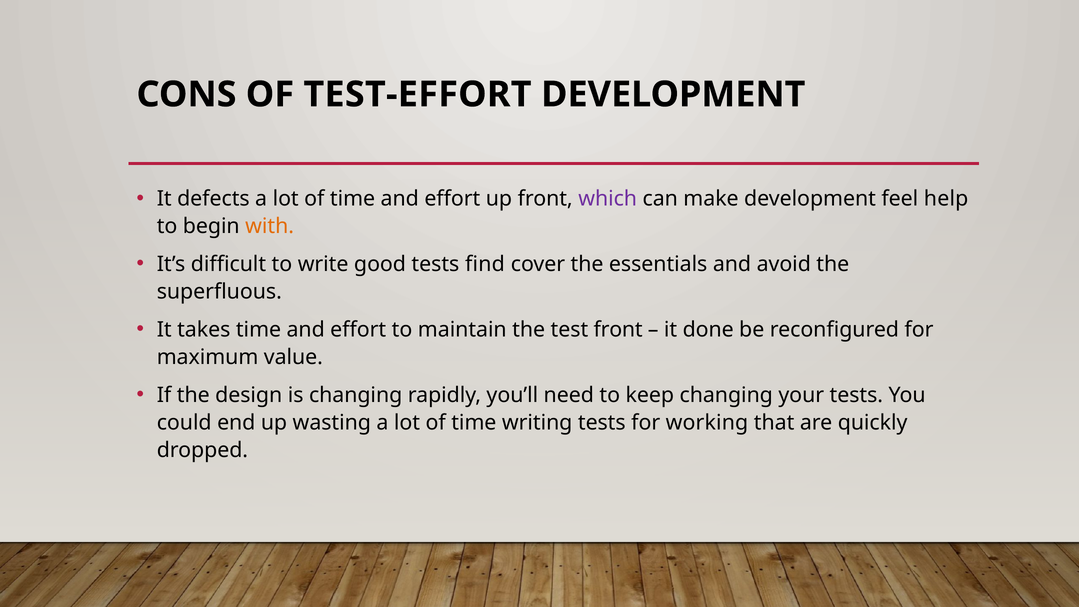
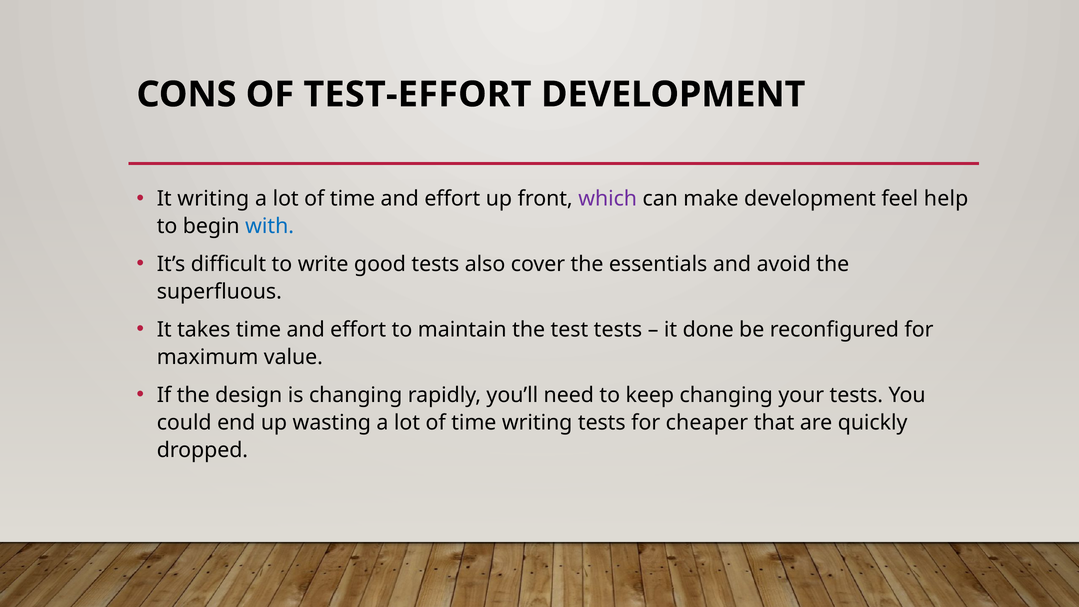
It defects: defects -> writing (213, 199)
with colour: orange -> blue (270, 226)
find: find -> also (485, 264)
test front: front -> tests (618, 330)
working: working -> cheaper (707, 423)
